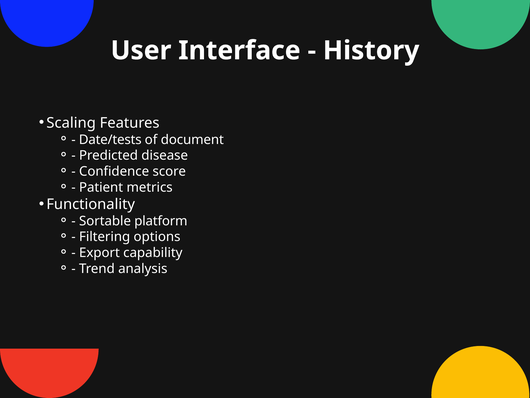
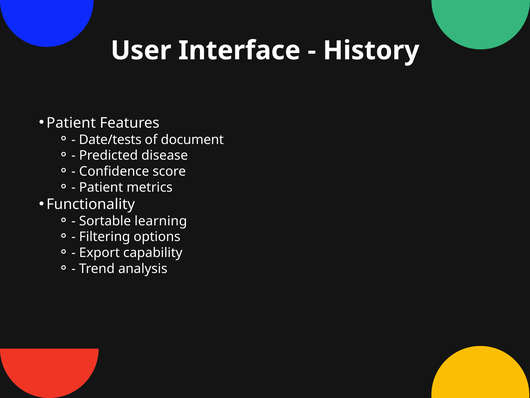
Scaling: Scaling -> Patient (71, 123)
platform: platform -> learning (161, 221)
